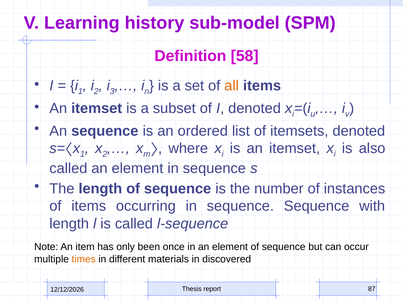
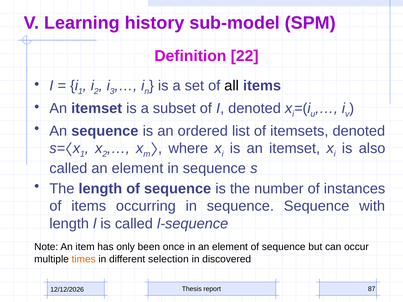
58: 58 -> 22 (245, 56)
all colour: orange -> black (232, 86)
materials: materials -> selection (168, 259)
